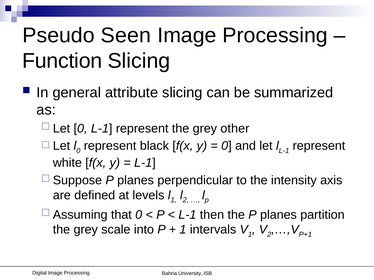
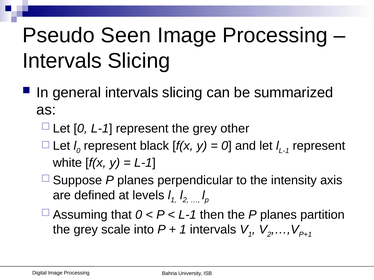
Function: Function -> Intervals (62, 61)
general attribute: attribute -> intervals (132, 93)
